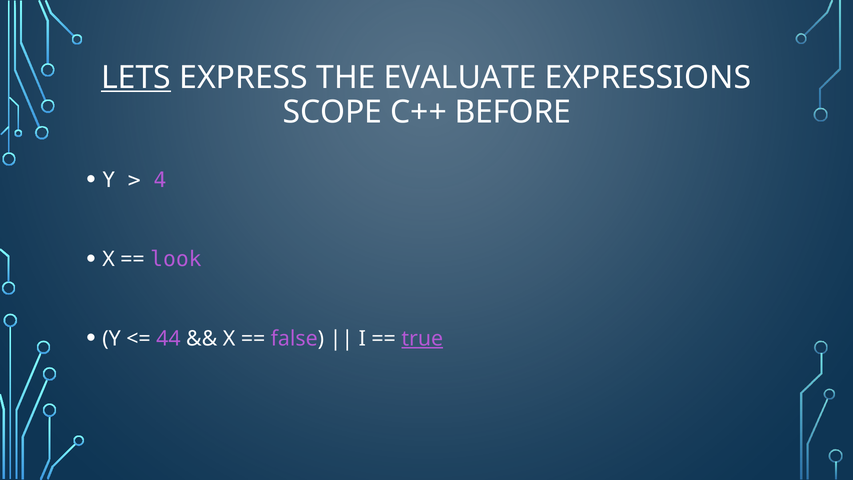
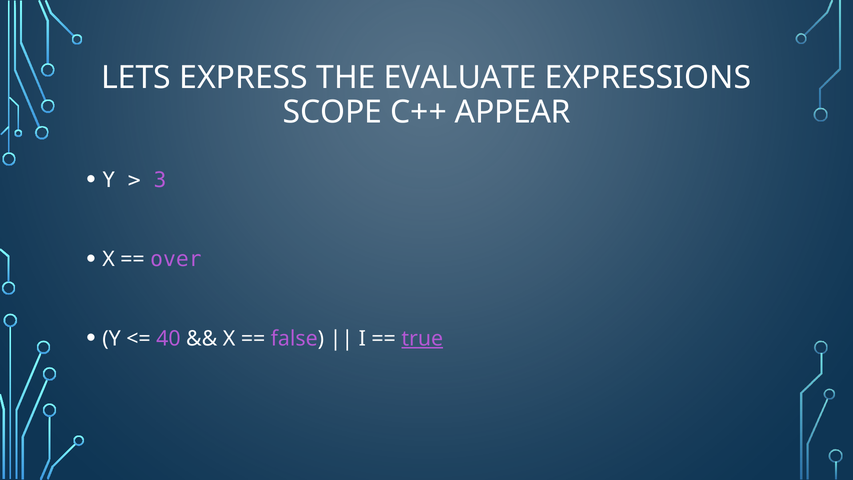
LETS underline: present -> none (136, 77)
BEFORE: BEFORE -> APPEAR (513, 112)
4: 4 -> 3 (160, 180)
look: look -> over (176, 259)
44: 44 -> 40 (168, 338)
